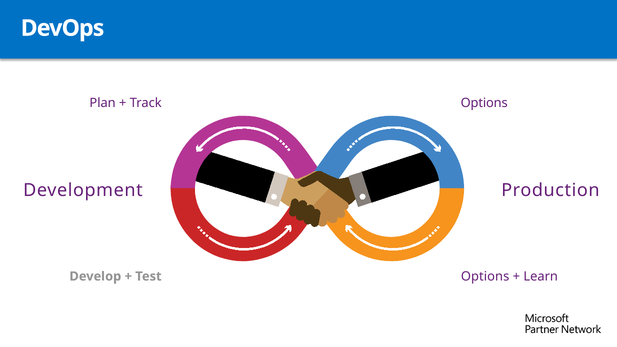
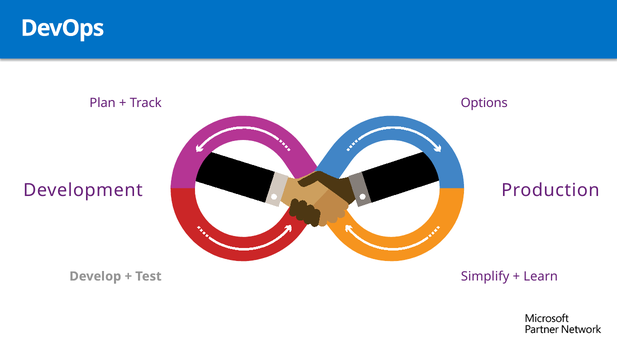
Options: Options -> Simplify (485, 276)
